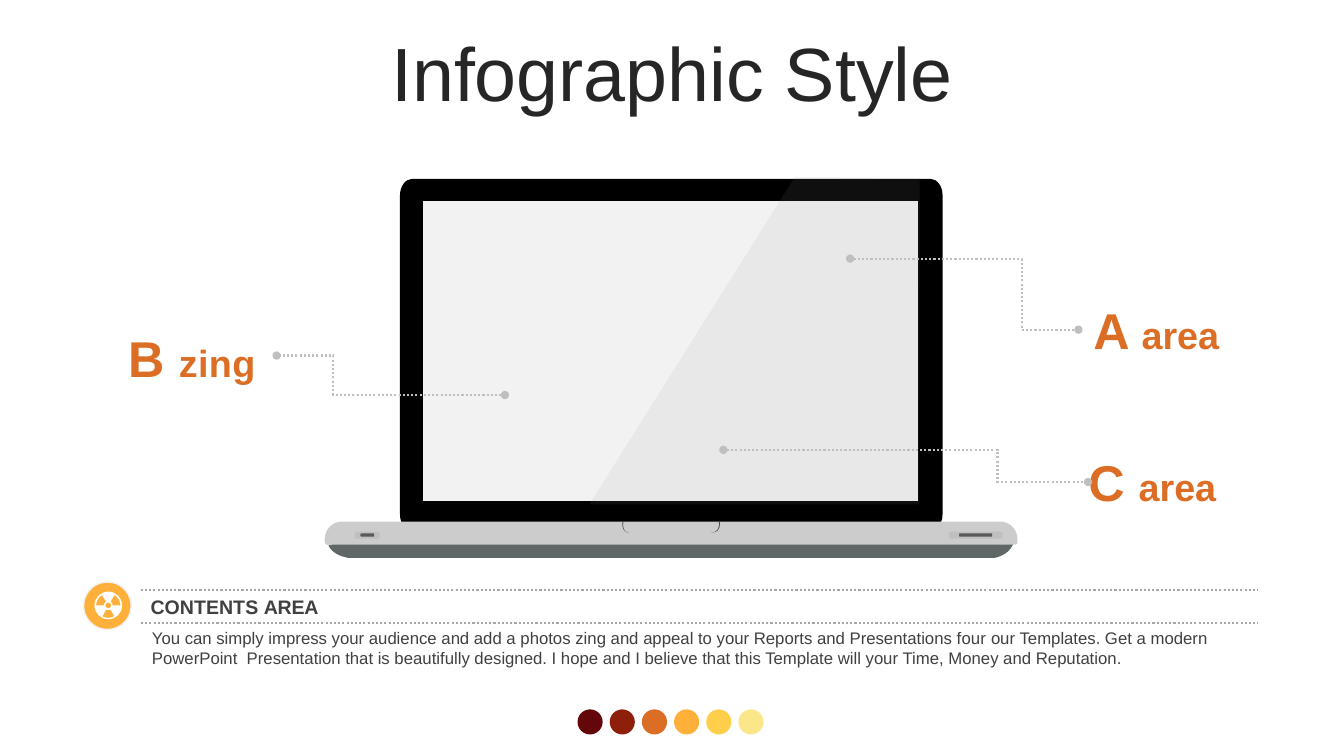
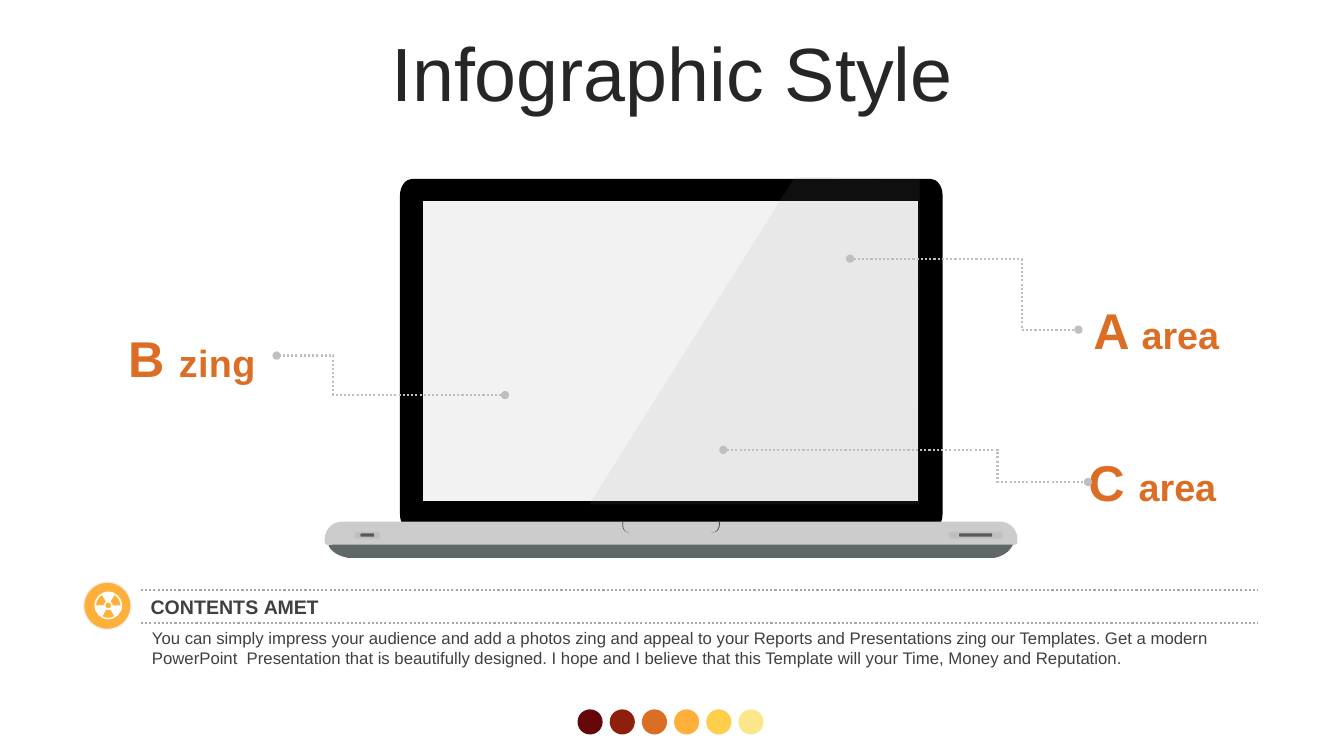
CONTENTS AREA: AREA -> AMET (291, 608)
Presentations four: four -> zing (972, 639)
